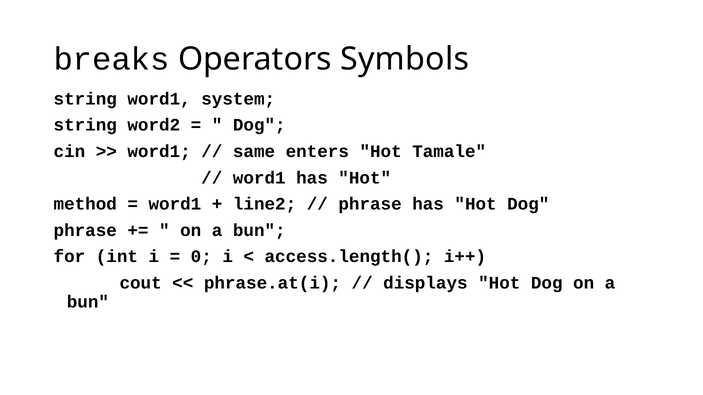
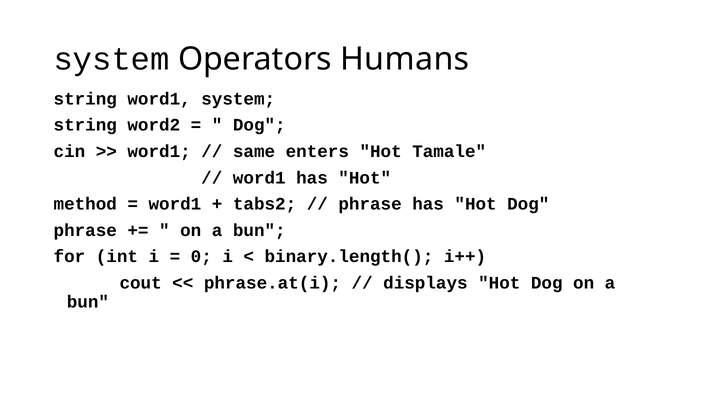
breaks: breaks -> system (112, 59)
Symbols: Symbols -> Humans (405, 59)
line2: line2 -> tabs2 (265, 204)
access.length(: access.length( -> binary.length( (349, 257)
